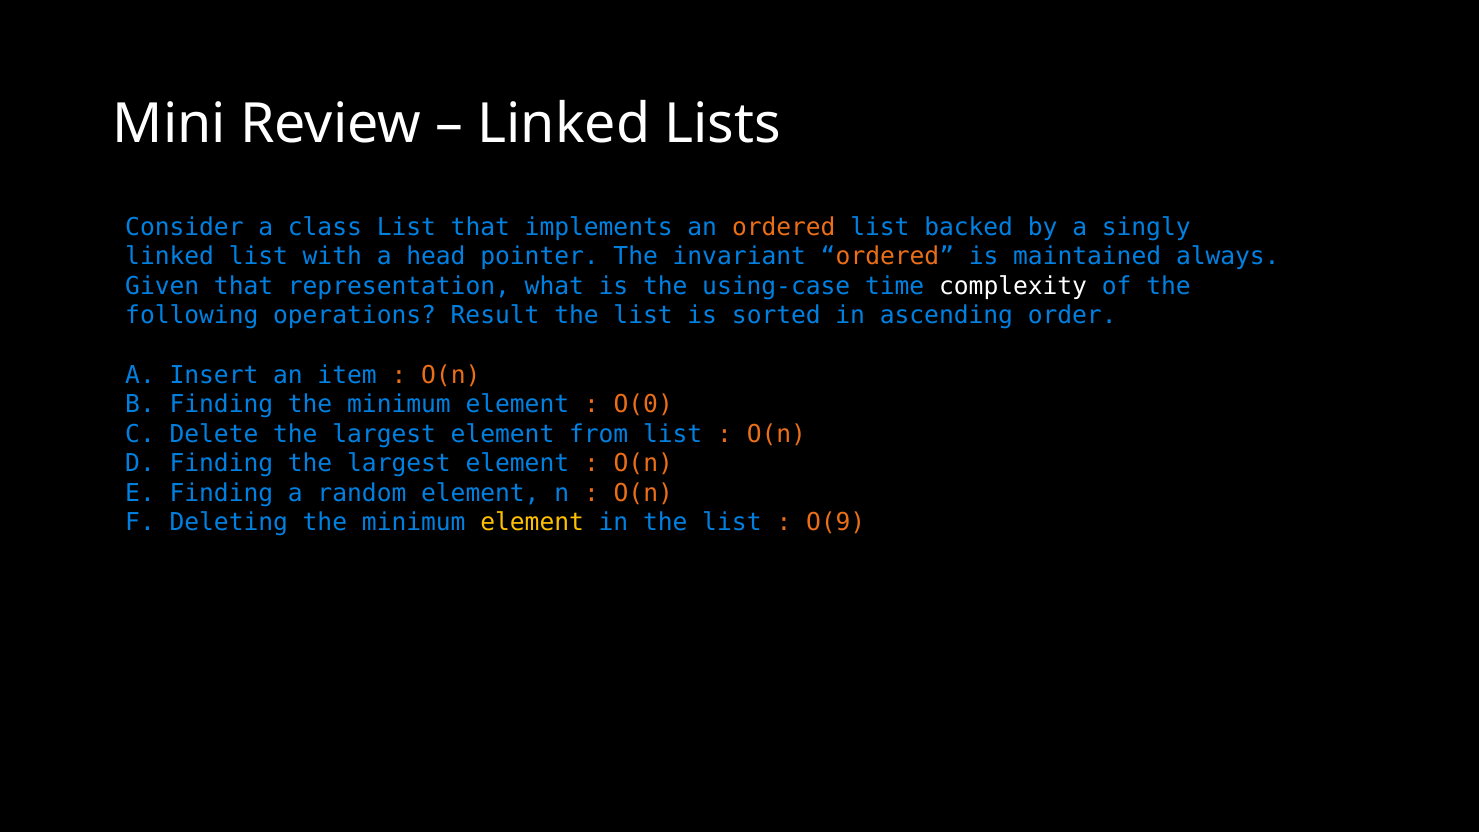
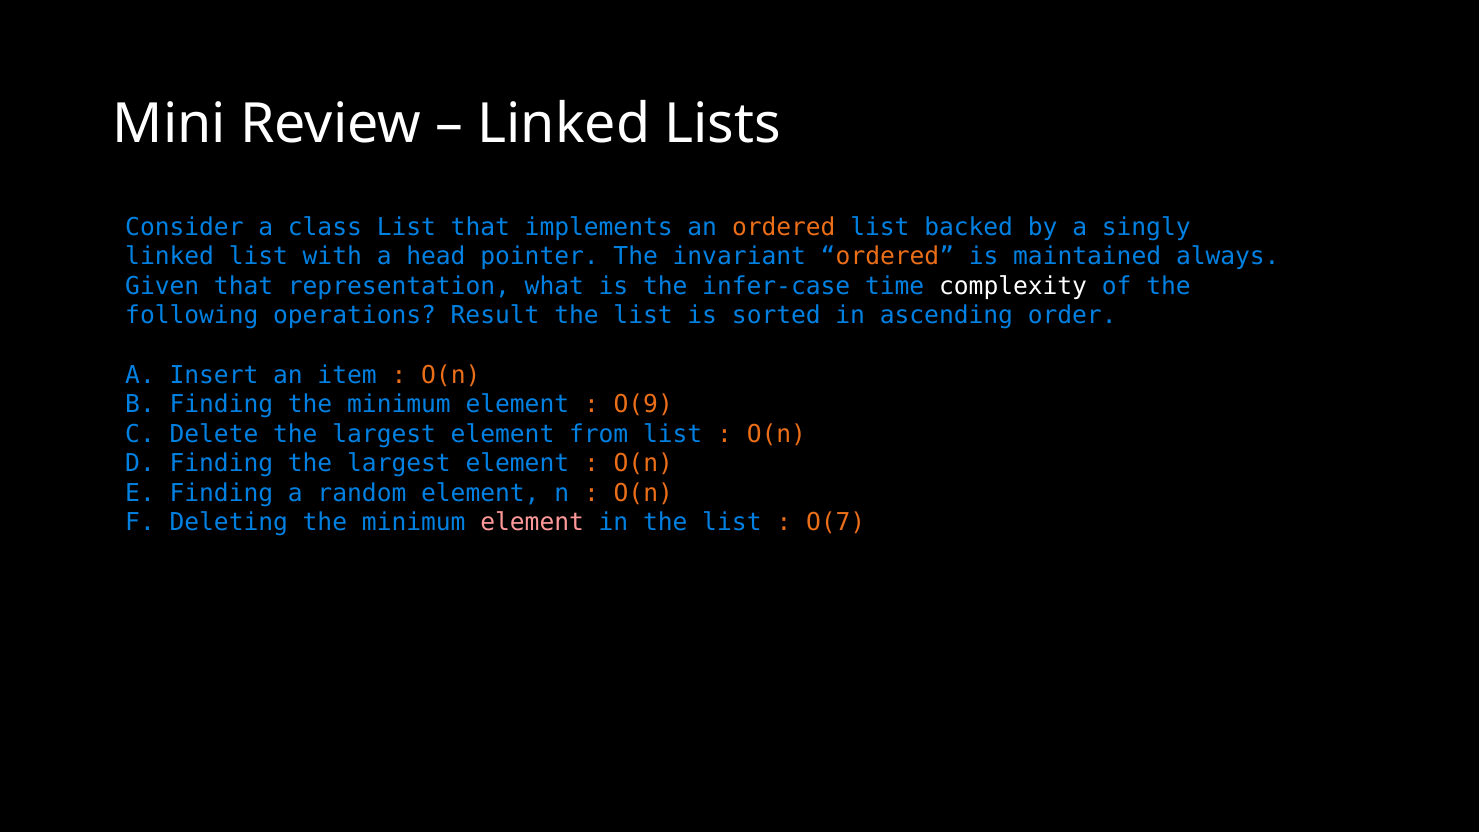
using-case: using-case -> infer-case (776, 286)
O(0: O(0 -> O(9 (643, 404)
element colour: yellow -> pink (532, 523)
O(9: O(9 -> O(7 (836, 523)
